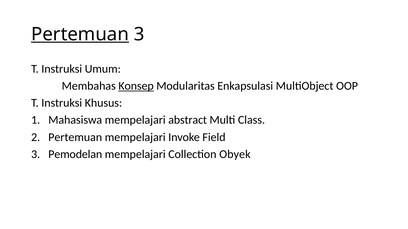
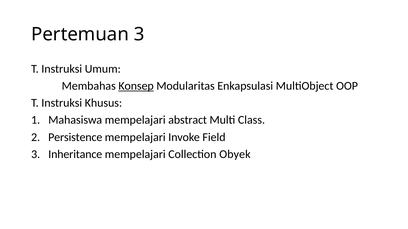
Pertemuan underline: present -> none (80, 34)
Pertemuan: Pertemuan -> Persistence (75, 137)
Pemodelan: Pemodelan -> Inheritance (75, 155)
